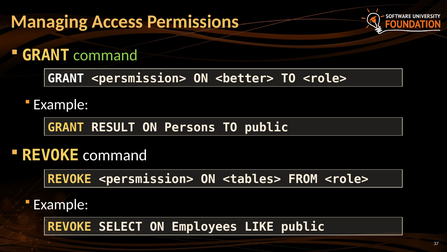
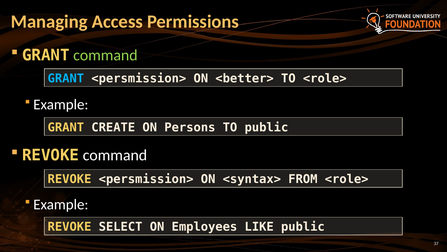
GRANT colour: white -> light blue (66, 78)
RESULT: RESULT -> CREATE (113, 127)
<tables>: <tables> -> <syntax> (252, 179)
